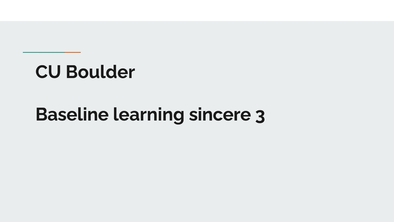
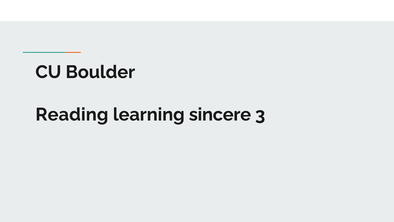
Baseline: Baseline -> Reading (72, 114)
